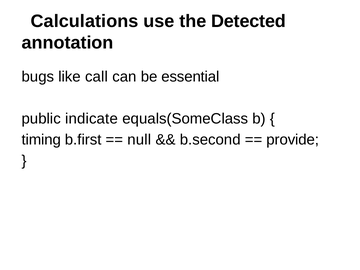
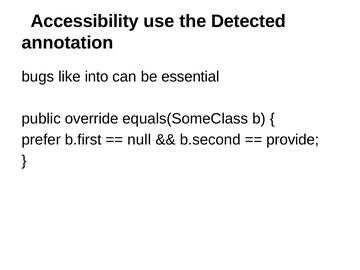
Calculations: Calculations -> Accessibility (85, 21)
call: call -> into (97, 77)
indicate: indicate -> override (92, 119)
timing: timing -> prefer (41, 140)
